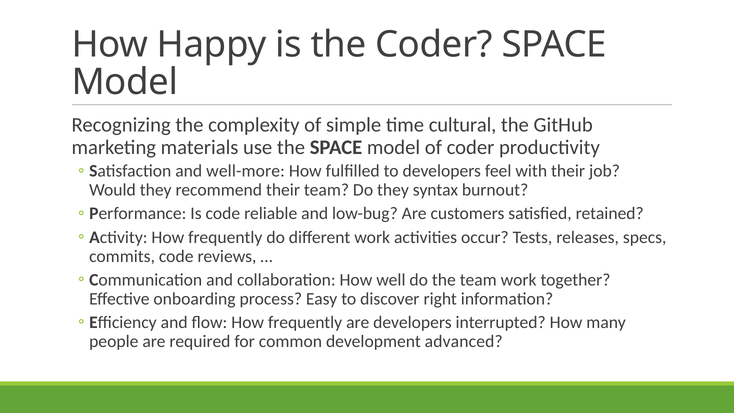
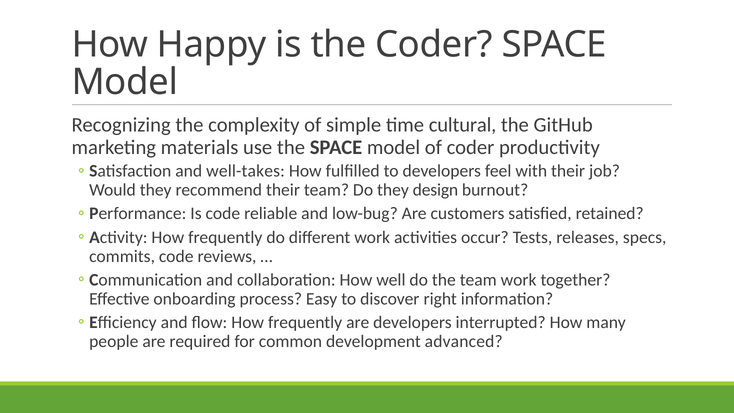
well-more: well-more -> well-takes (246, 171)
syntax: syntax -> design (435, 190)
